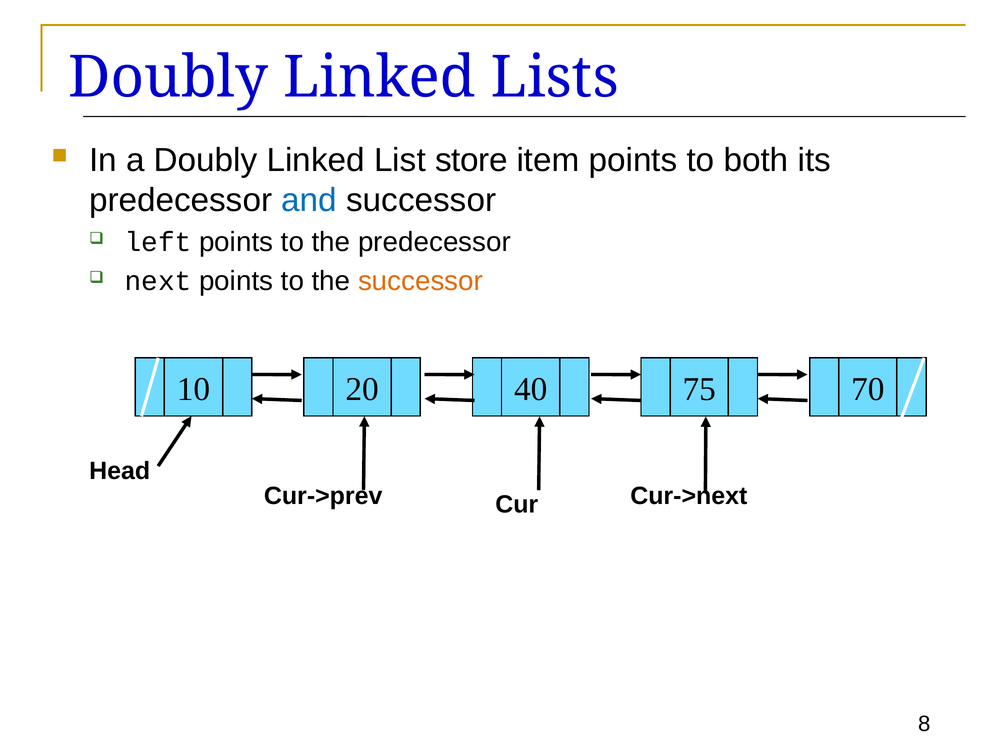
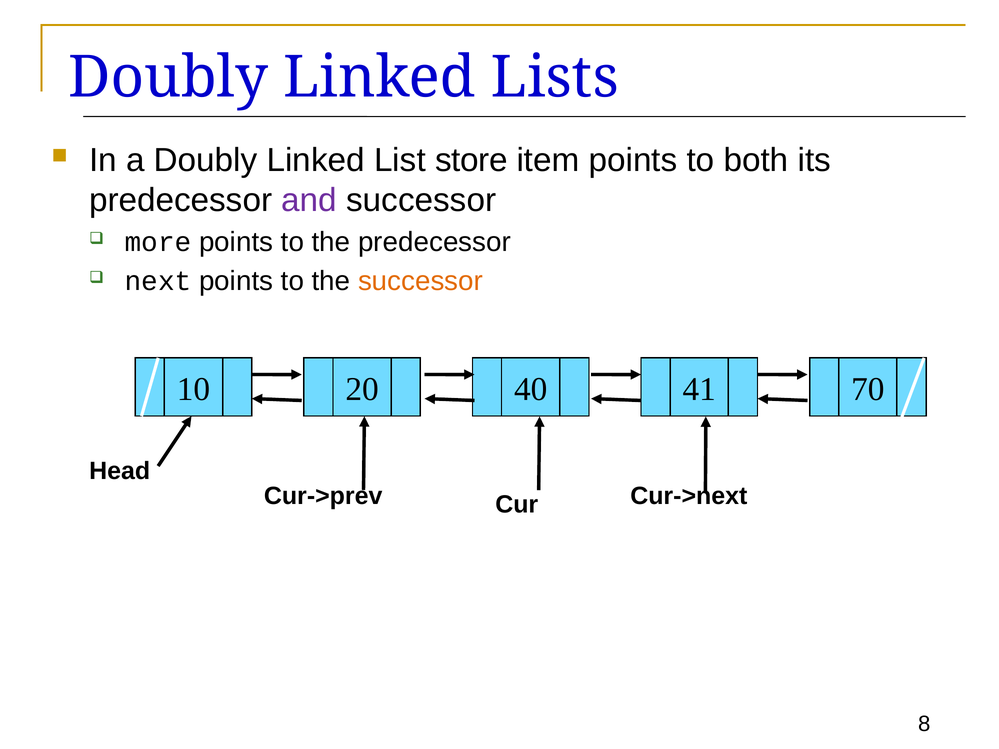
and colour: blue -> purple (309, 200)
left: left -> more (158, 242)
75: 75 -> 41 (699, 389)
